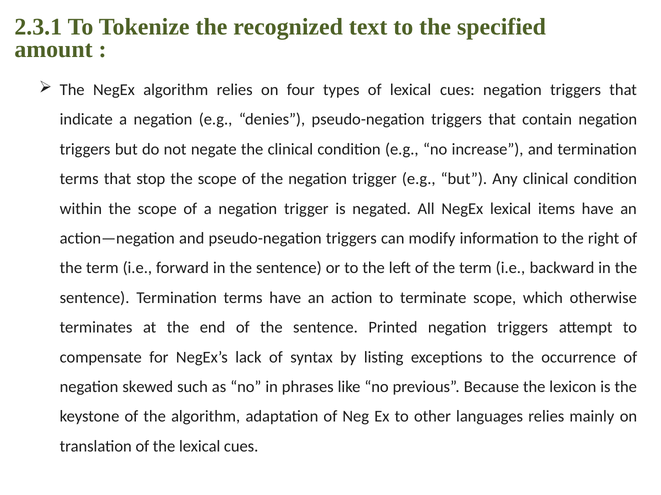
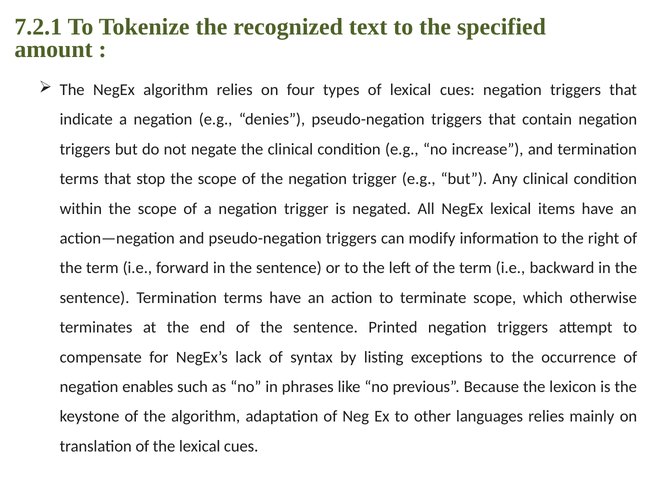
2.3.1: 2.3.1 -> 7.2.1 (38, 27)
skewed: skewed -> enables (148, 387)
